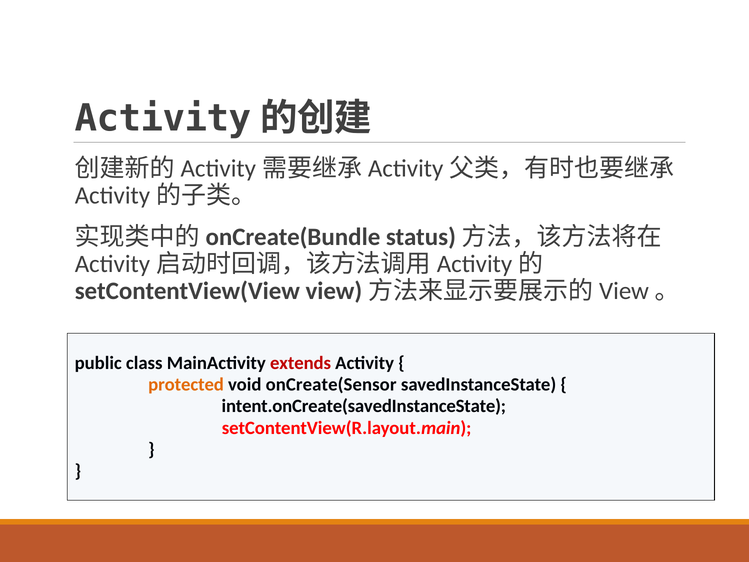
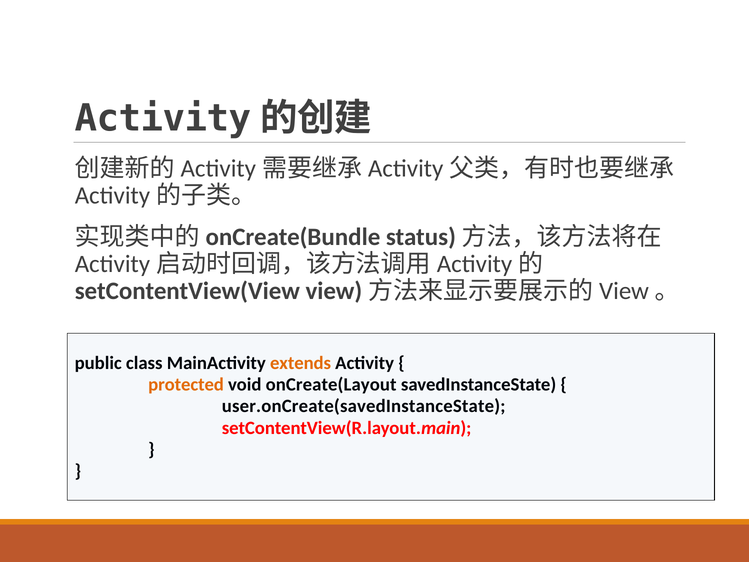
extends colour: red -> orange (301, 363)
onCreate(Sensor: onCreate(Sensor -> onCreate(Layout (331, 384)
intent.onCreate(savedInstanceState: intent.onCreate(savedInstanceState -> user.onCreate(savedInstanceState (364, 406)
